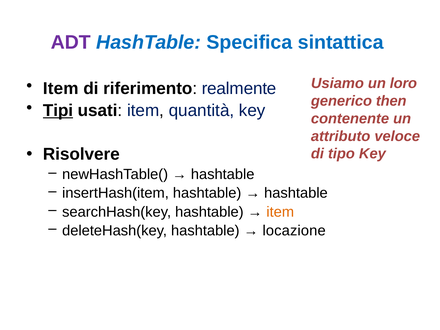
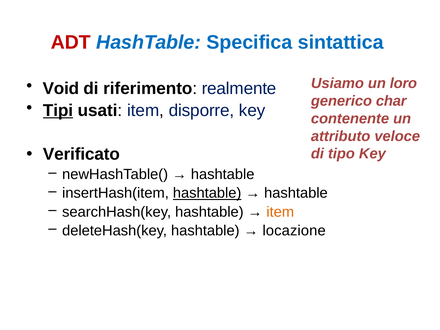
ADT colour: purple -> red (71, 42)
Item: Item -> Void (61, 89)
then: then -> char (391, 101)
quantità: quantità -> disporre (202, 110)
Risolvere: Risolvere -> Verificato (81, 154)
hashtable underline: none -> present (207, 193)
